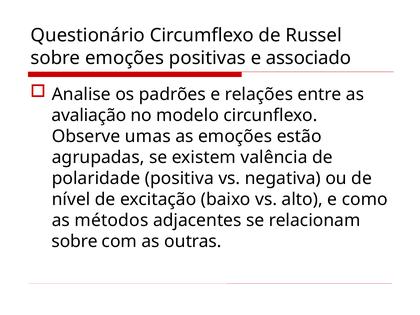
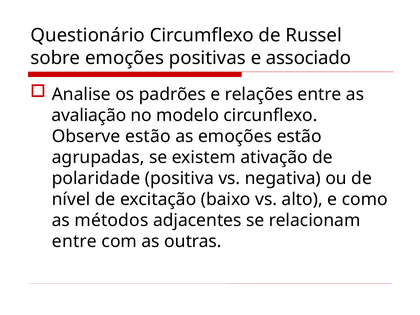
Observe umas: umas -> estão (148, 136)
valência: valência -> ativação (274, 157)
sobre: sobre -> entre (74, 241)
